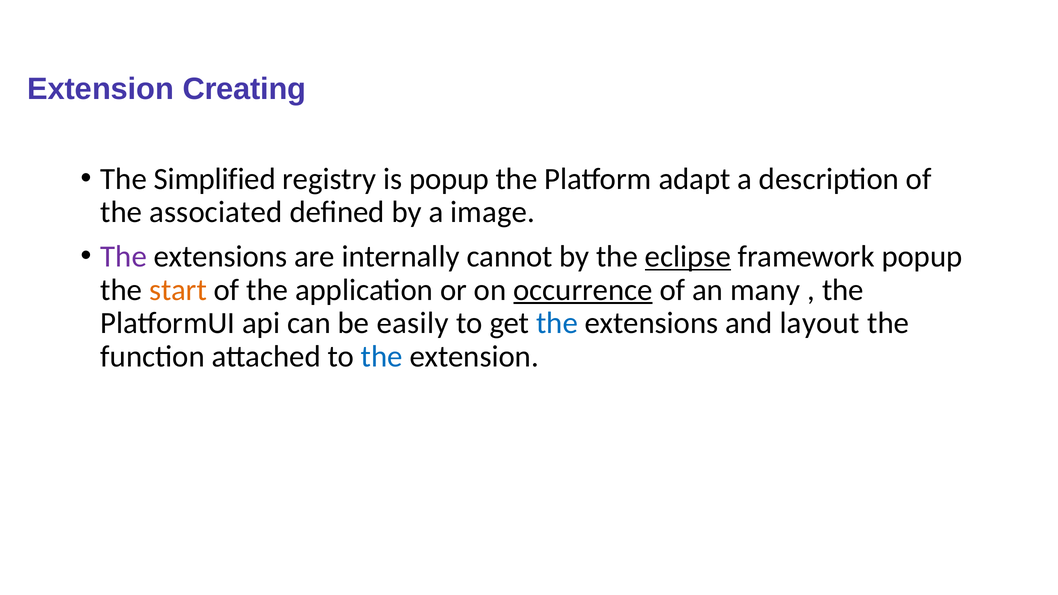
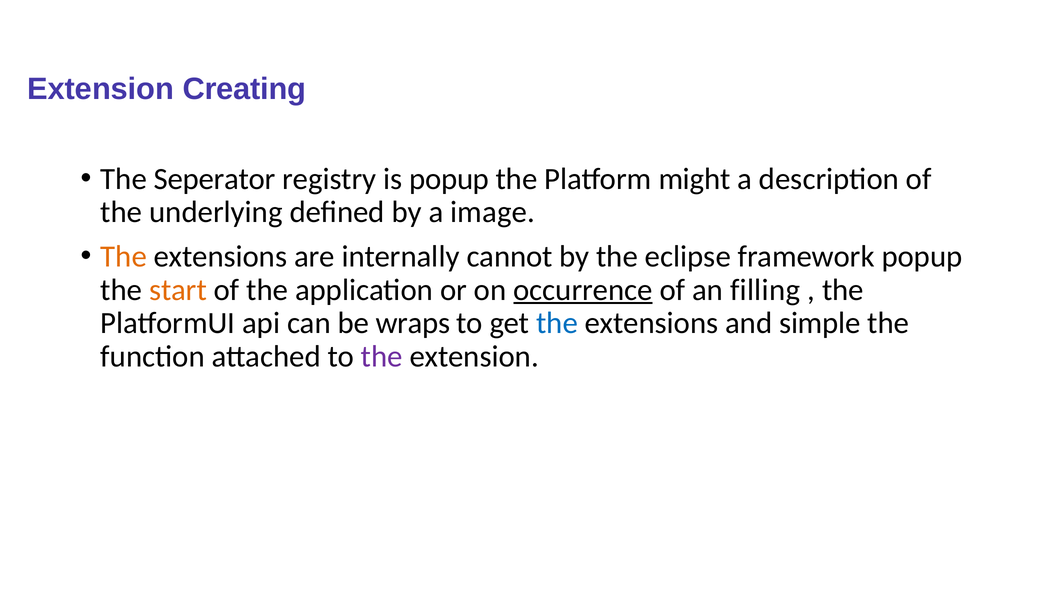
Simplified: Simplified -> Seperator (215, 179)
adapt: adapt -> might (695, 179)
associated: associated -> underlying (216, 212)
The colour: purple -> orange (124, 257)
eclipse underline: present -> none (688, 257)
many: many -> filling (765, 290)
easily: easily -> wraps (413, 323)
layout: layout -> simple (820, 323)
the colour: blue -> purple (382, 357)
